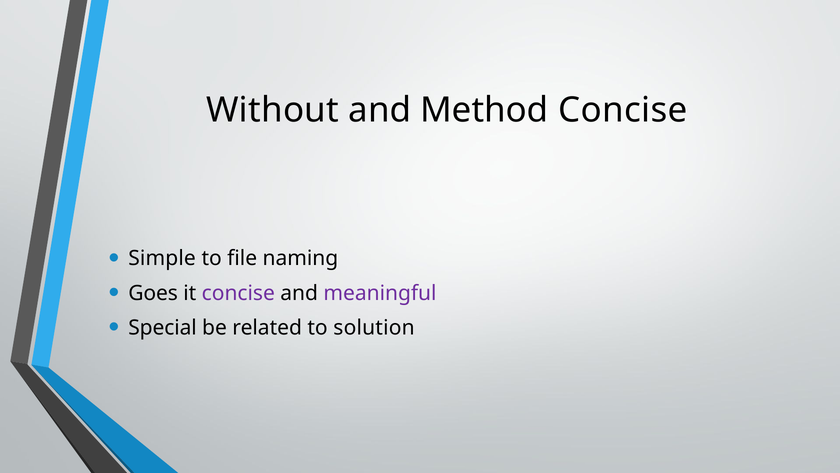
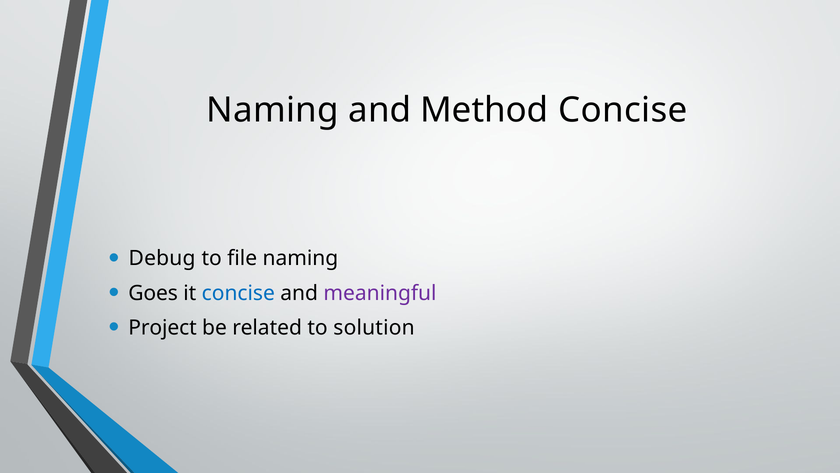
Without: Without -> Naming (273, 110)
Simple: Simple -> Debug (162, 258)
concise colour: purple -> blue (238, 293)
Special: Special -> Project (163, 327)
